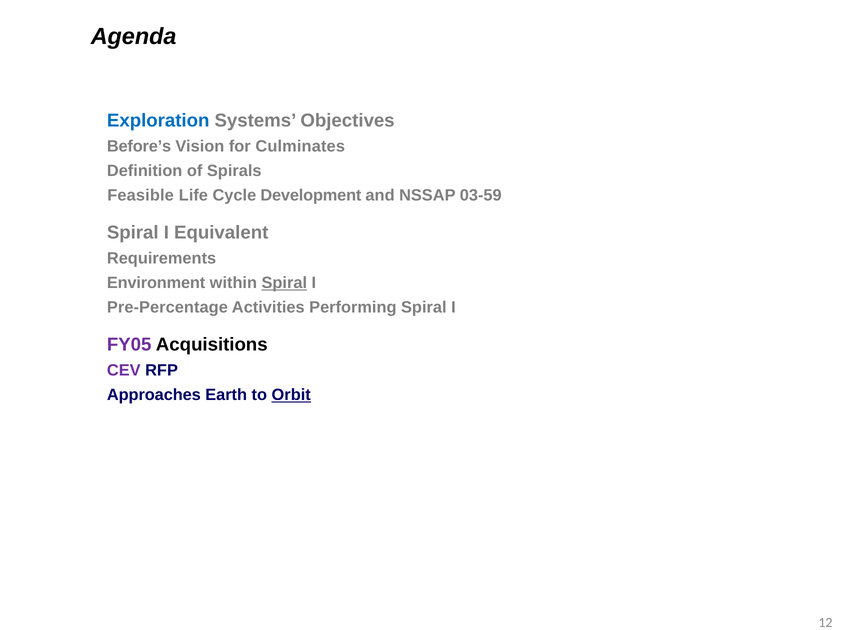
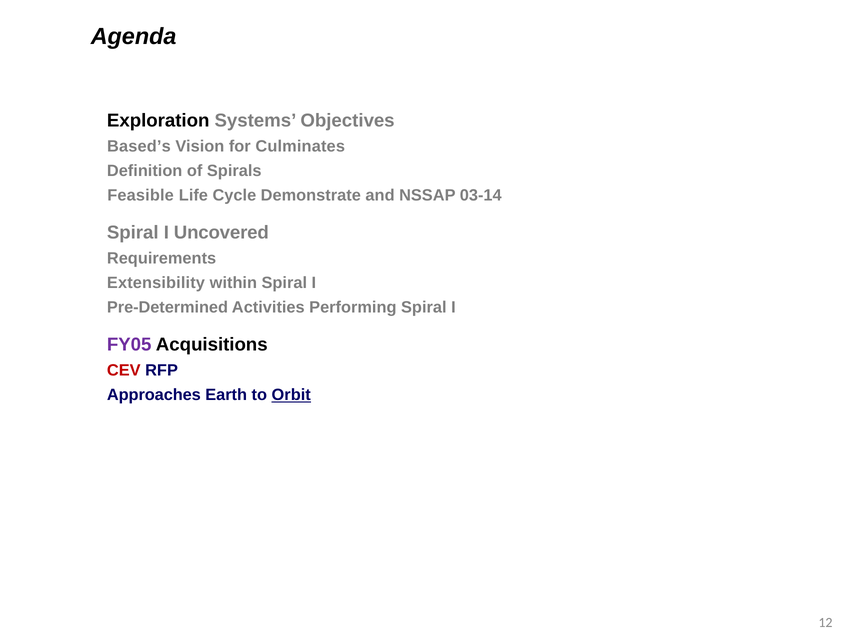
Exploration colour: blue -> black (158, 121)
Before’s: Before’s -> Based’s (139, 146)
Development: Development -> Demonstrate (311, 196)
03-59: 03-59 -> 03-14 (481, 196)
Equivalent: Equivalent -> Uncovered (221, 233)
Environment: Environment -> Extensibility (156, 283)
Spiral underline: present -> none (284, 283)
Pre-Percentage: Pre-Percentage -> Pre-Determined (167, 308)
CEV colour: purple -> red (124, 371)
